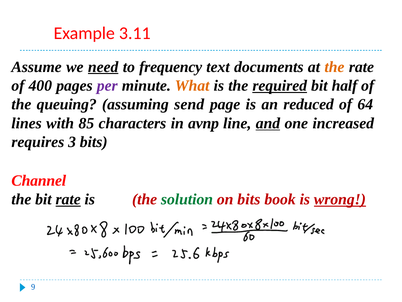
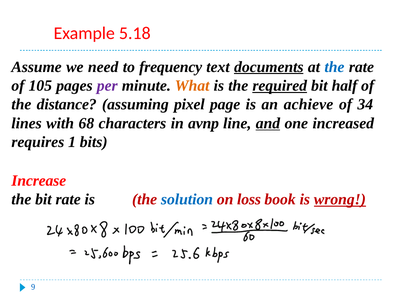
3.11: 3.11 -> 5.18 (135, 33)
need underline: present -> none (103, 67)
documents underline: none -> present (269, 67)
the colour: orange -> blue (334, 67)
400: 400 -> 105 (40, 86)
queuing: queuing -> distance (67, 104)
send: send -> pixel (189, 104)
reduced: reduced -> achieve (308, 104)
64: 64 -> 34 (365, 104)
85: 85 -> 68 (86, 123)
3: 3 -> 1 (72, 142)
Channel: Channel -> Increase (39, 180)
rate underline: present -> none (68, 199)
solution colour: green -> blue (187, 199)
on bits: bits -> loss (249, 199)
